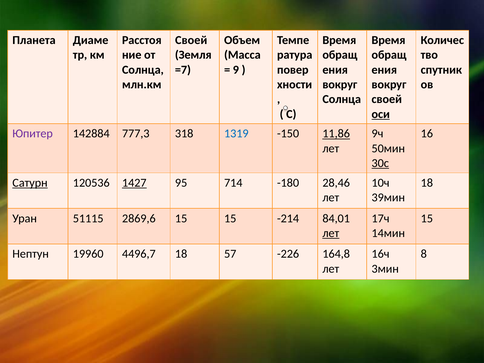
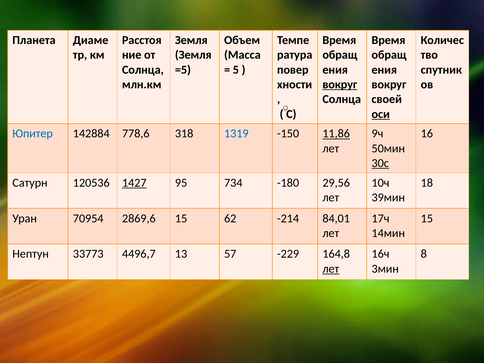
Своей: Своей -> Земля (191, 40)
=7: =7 -> =5 (183, 70)
9: 9 -> 5 (236, 70)
вокруг underline: none -> present (340, 84)
Юпитер colour: purple -> blue (33, 134)
777,3: 777,3 -> 778,6 (136, 134)
Сатурн underline: present -> none (30, 183)
714: 714 -> 734 (233, 183)
28,46: 28,46 -> 29,56 (336, 183)
51115: 51115 -> 70954 (88, 218)
15 15: 15 -> 62 (230, 218)
лет underline: present -> none (331, 233)
19960: 19960 -> 33773 (88, 254)
4496,7 18: 18 -> 13 (181, 254)
-226: -226 -> -229 (288, 254)
лет underline: none -> present (331, 269)
